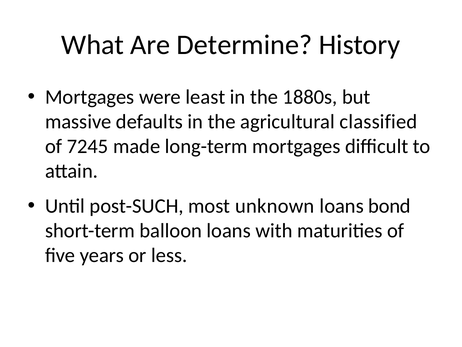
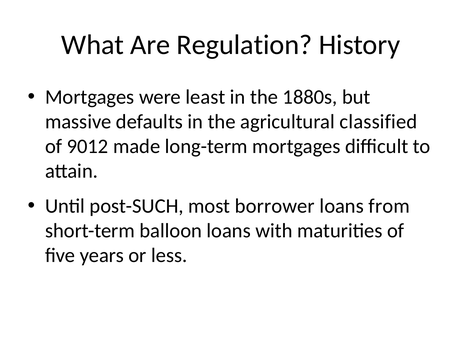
Determine: Determine -> Regulation (244, 45)
7245: 7245 -> 9012 (88, 146)
unknown: unknown -> borrower (275, 206)
bond: bond -> from (389, 206)
